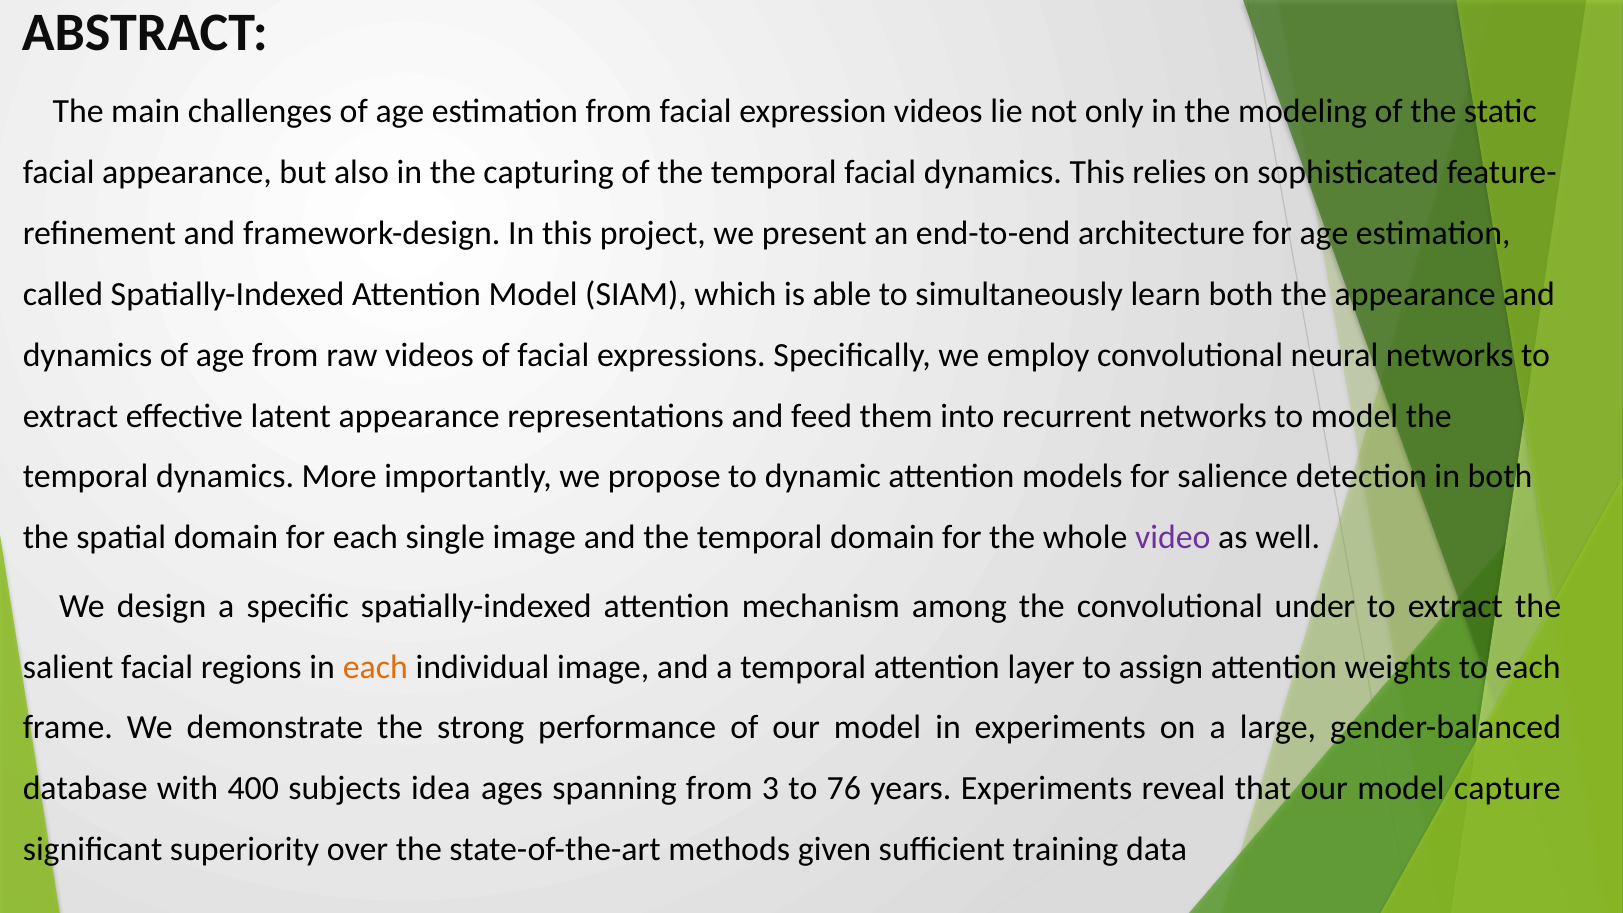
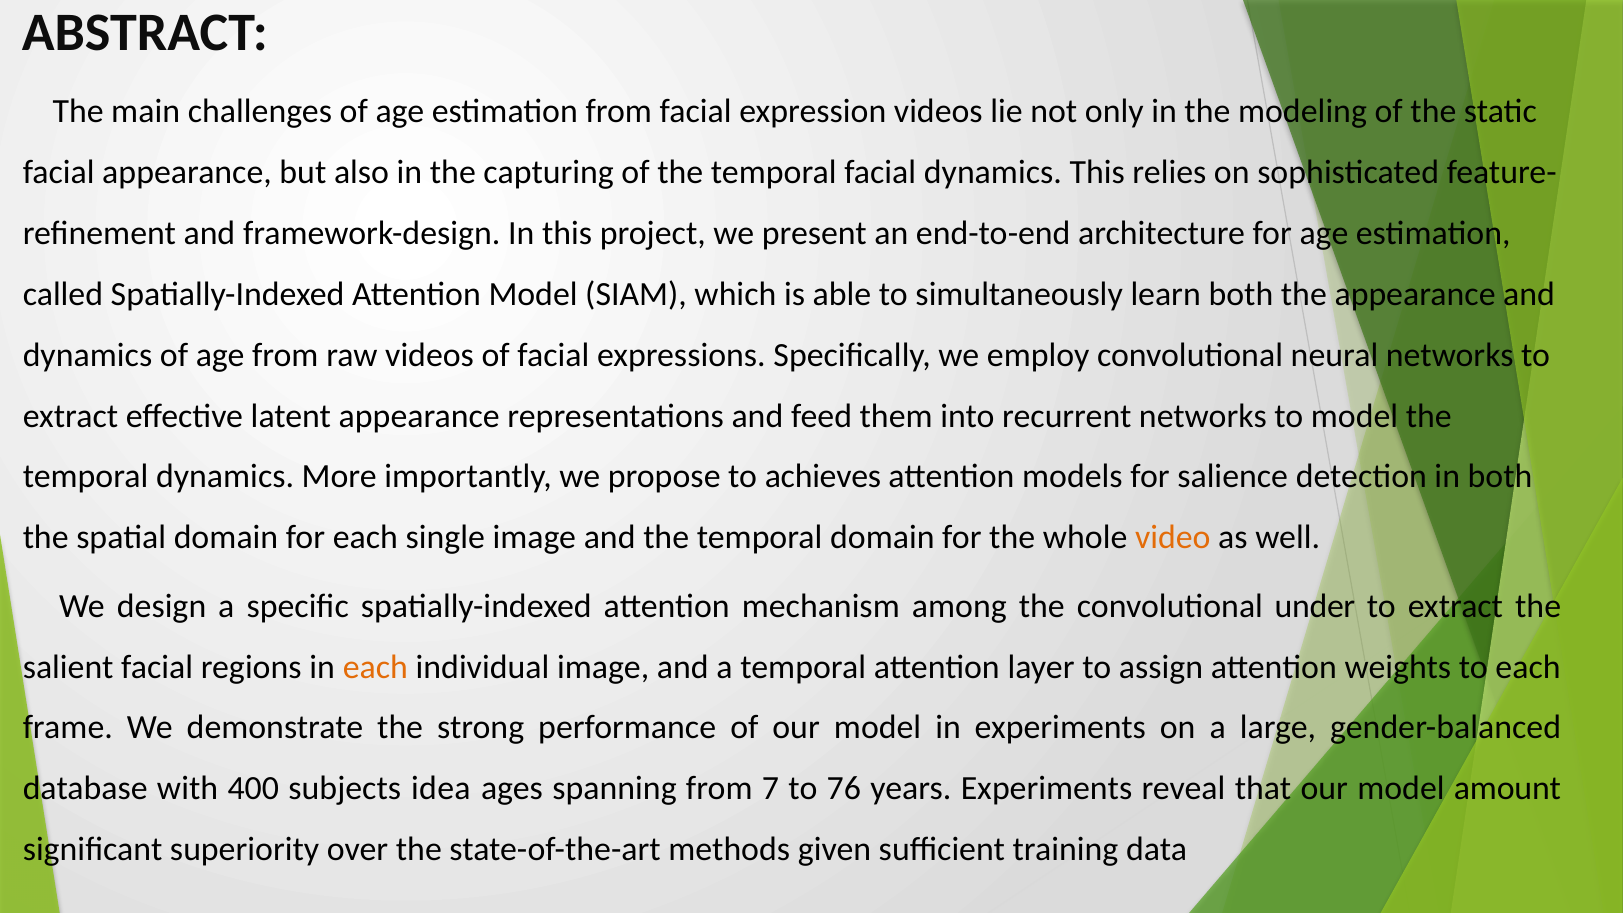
dynamic: dynamic -> achieves (823, 477)
video colour: purple -> orange (1173, 538)
3: 3 -> 7 (771, 789)
capture: capture -> amount (1507, 789)
